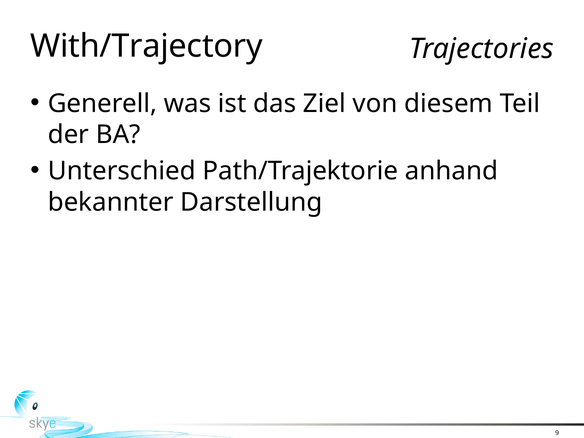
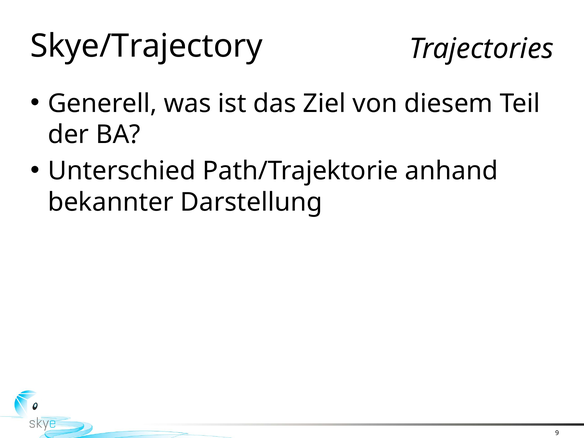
With/Trajectory: With/Trajectory -> Skye/Trajectory (146, 46)
